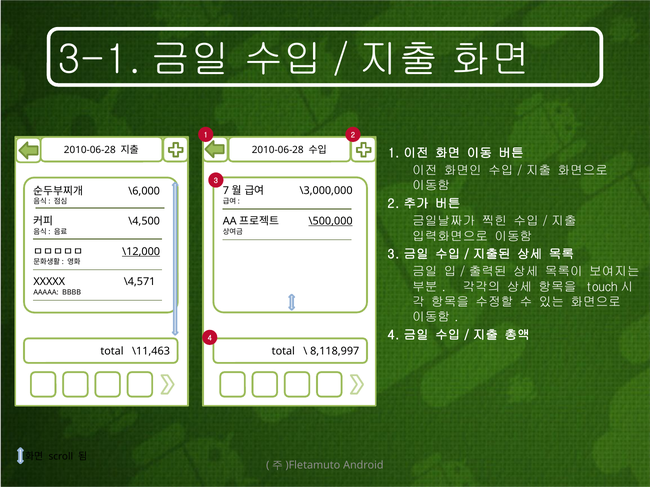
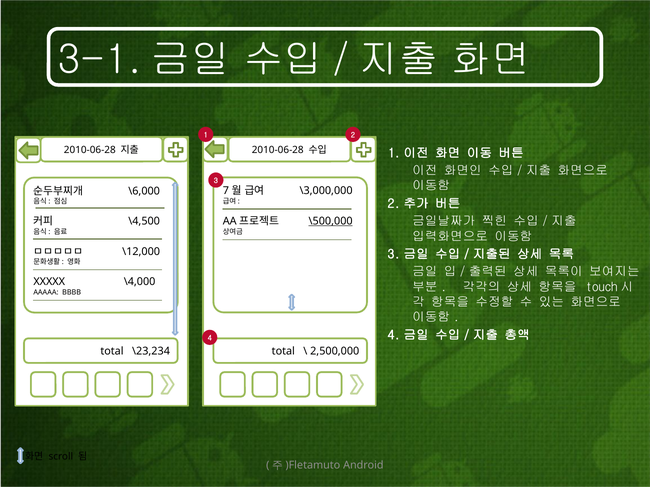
\12,000 underline: present -> none (141, 252)
\4,571: \4,571 -> \4,000 (140, 282)
\11,463: \11,463 -> \23,234 (151, 352)
8,118,997: 8,118,997 -> 2,500,000 (335, 352)
